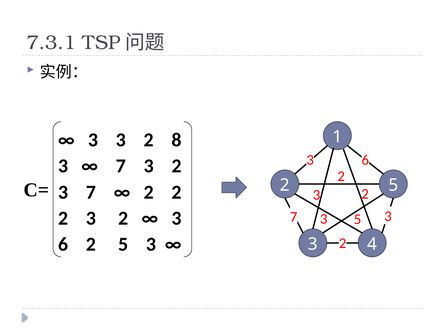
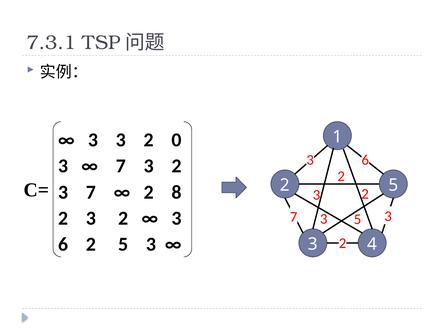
8: 8 -> 0 (176, 140)
2: 2 -> 8 (176, 192)
